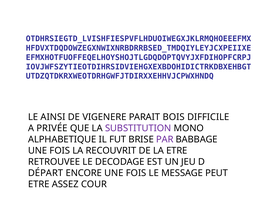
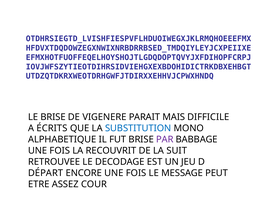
LE AINSI: AINSI -> BRISE (53, 117)
BOIS: BOIS -> MAIS (174, 117)
PRIVÉE: PRIVÉE -> ÉCRITS (52, 128)
SUBSTITUTION colour: purple -> blue (138, 128)
LA ETRE: ETRE -> SUIT (177, 151)
